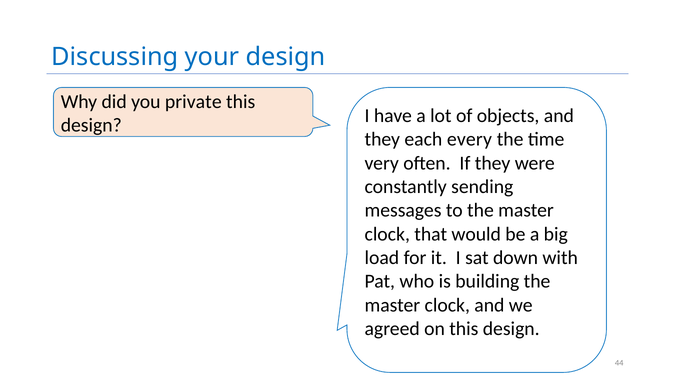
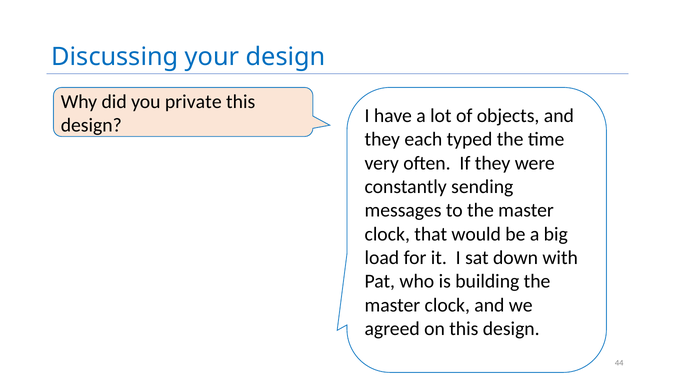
every: every -> typed (470, 139)
